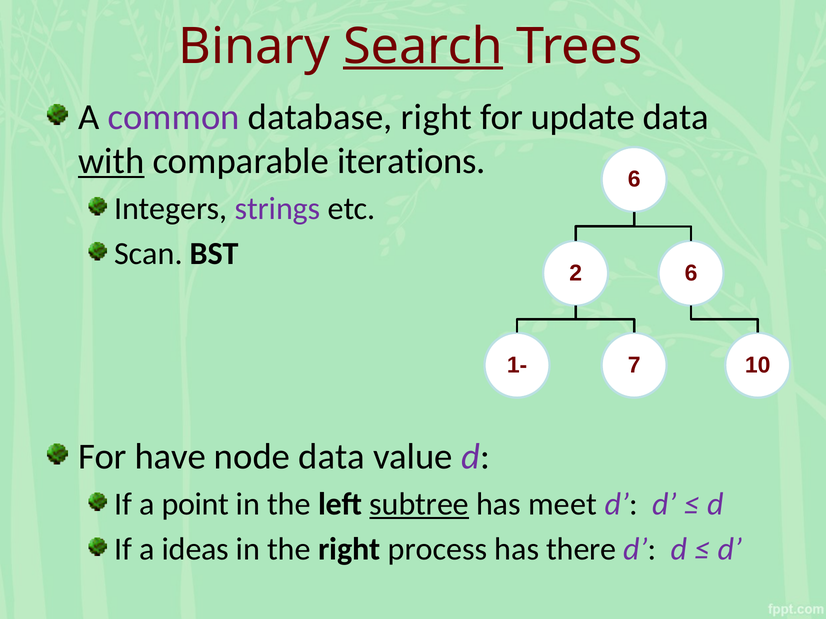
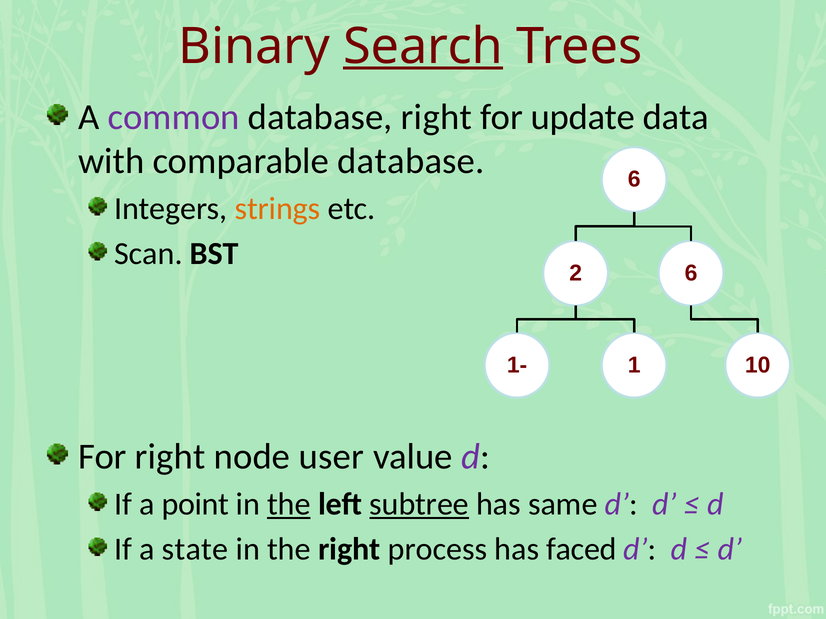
with underline: present -> none (111, 161)
comparable iterations: iterations -> database (411, 161)
strings colour: purple -> orange (278, 209)
7: 7 -> 1 (634, 365)
For have: have -> right (170, 457)
node data: data -> user (331, 457)
the underline: none -> present (289, 505)
meet: meet -> same (563, 505)
ideas: ideas -> state (195, 550)
there: there -> faced (581, 550)
